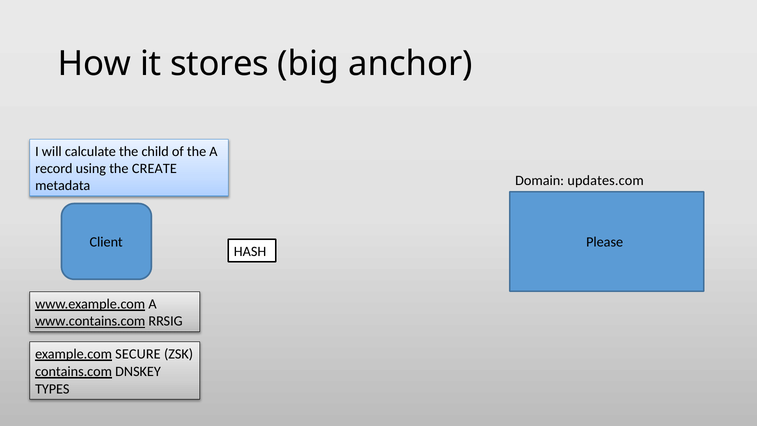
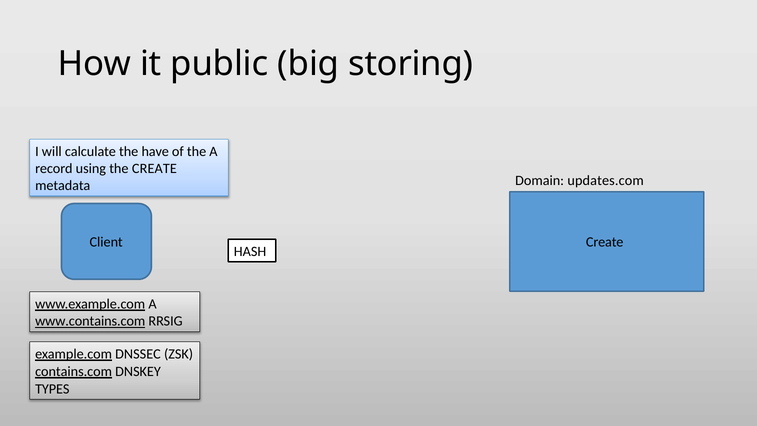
stores: stores -> public (219, 64)
anchor: anchor -> storing (411, 64)
child: child -> have (155, 152)
Client Please: Please -> Create (605, 242)
SECURE: SECURE -> DNSSEC (138, 354)
